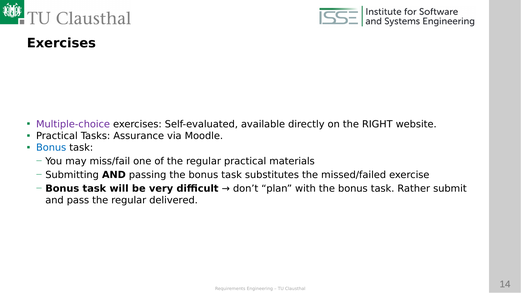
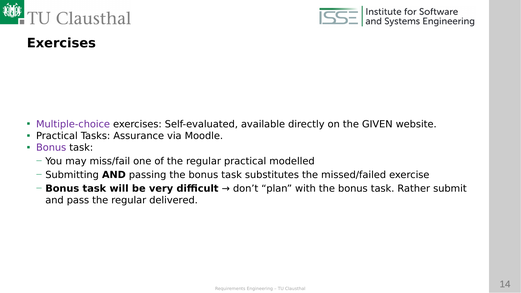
RIGHT: RIGHT -> GIVEN (377, 124)
Bonus colour: blue -> purple (51, 148)
materials: materials -> modelled (292, 161)
